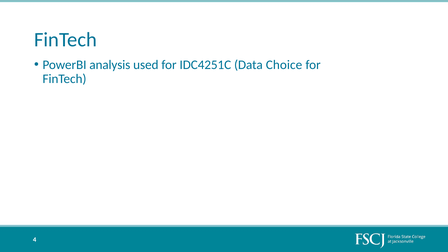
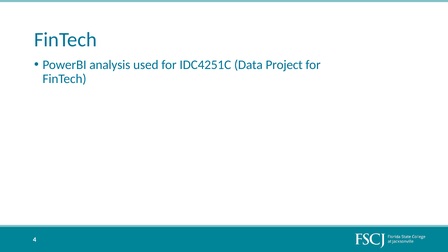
Choice: Choice -> Project (284, 65)
